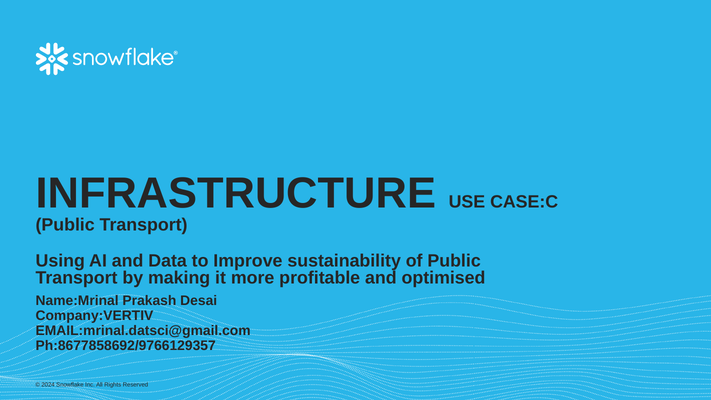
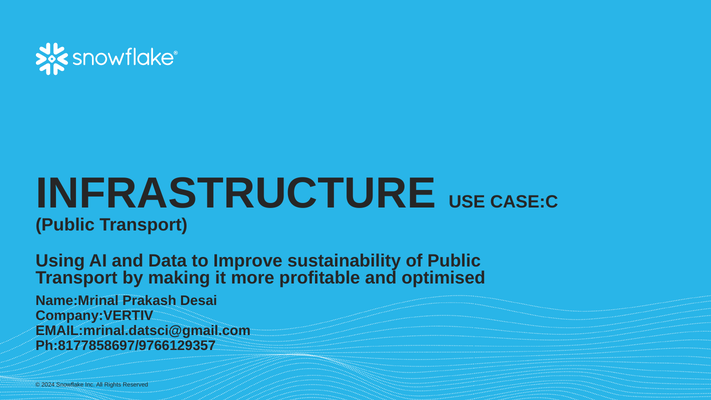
Ph:8677858692/9766129357: Ph:8677858692/9766129357 -> Ph:8177858697/9766129357 (126, 346)
